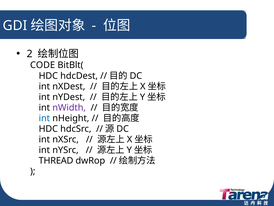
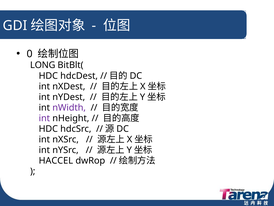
2: 2 -> 0 (30, 54)
CODE: CODE -> LONG (43, 65)
int colour: blue -> purple (44, 118)
THREAD: THREAD -> HACCEL (56, 160)
